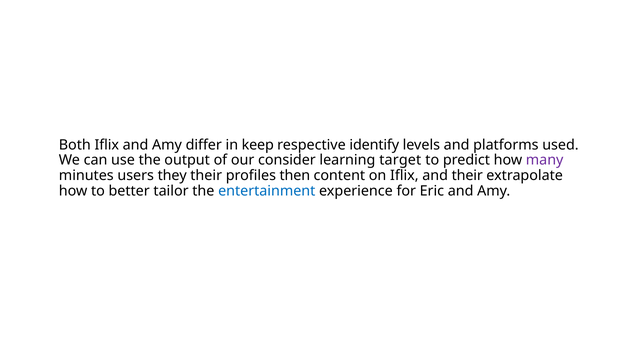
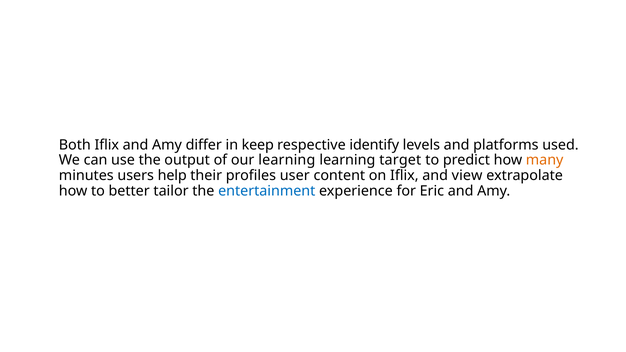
our consider: consider -> learning (287, 160)
many colour: purple -> orange (545, 160)
they: they -> help (172, 176)
then: then -> user (295, 176)
and their: their -> view (467, 176)
